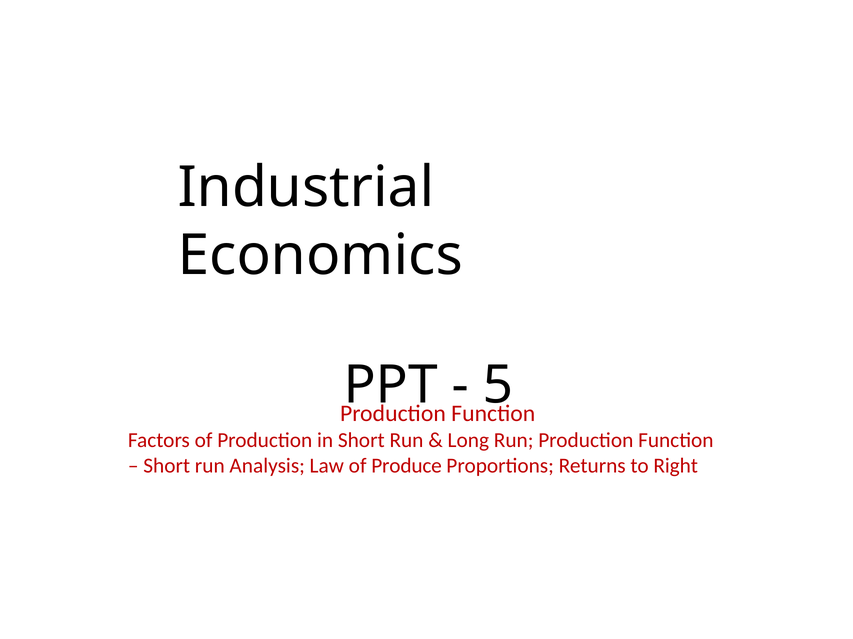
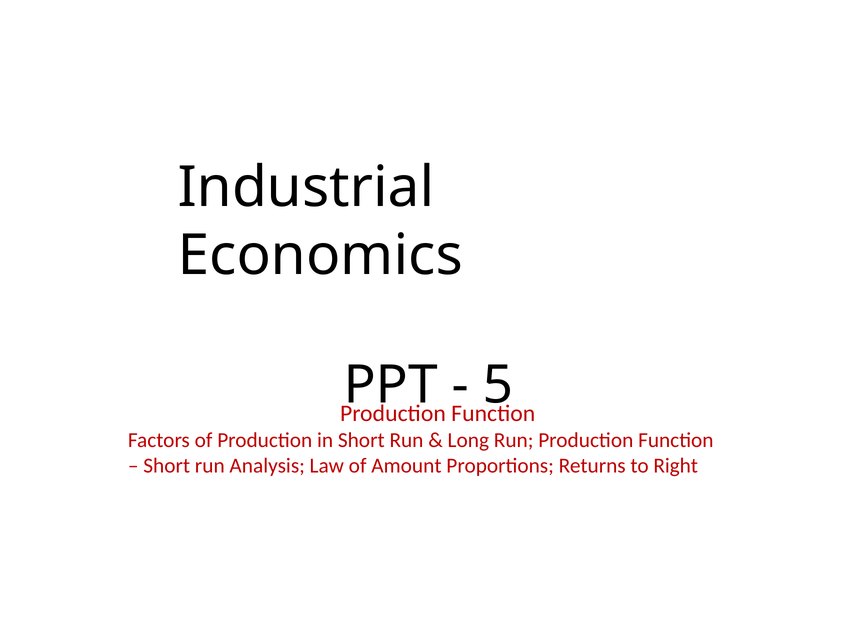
Produce: Produce -> Amount (406, 466)
